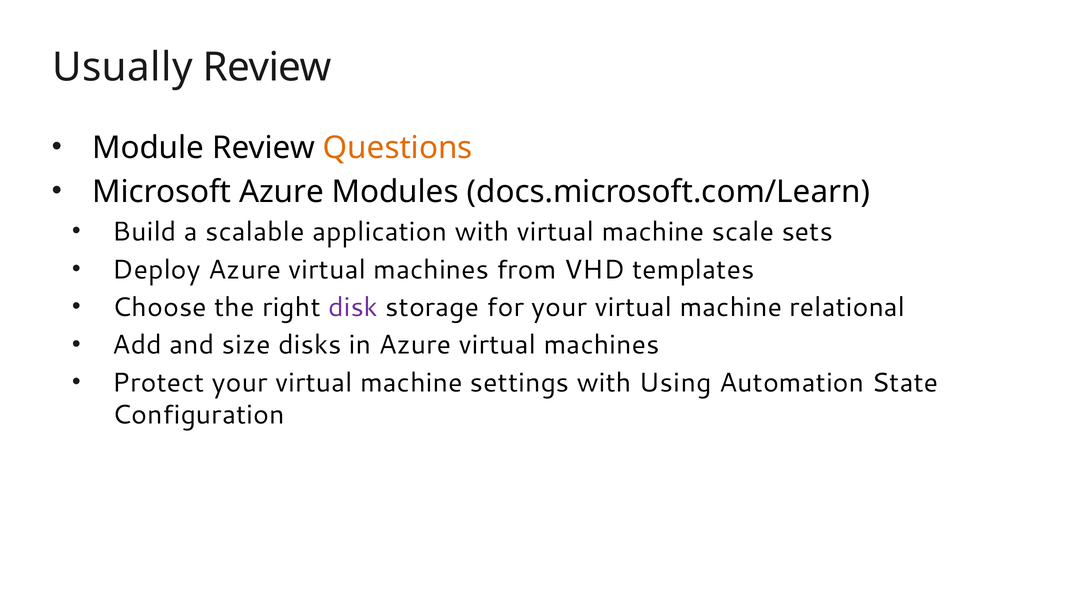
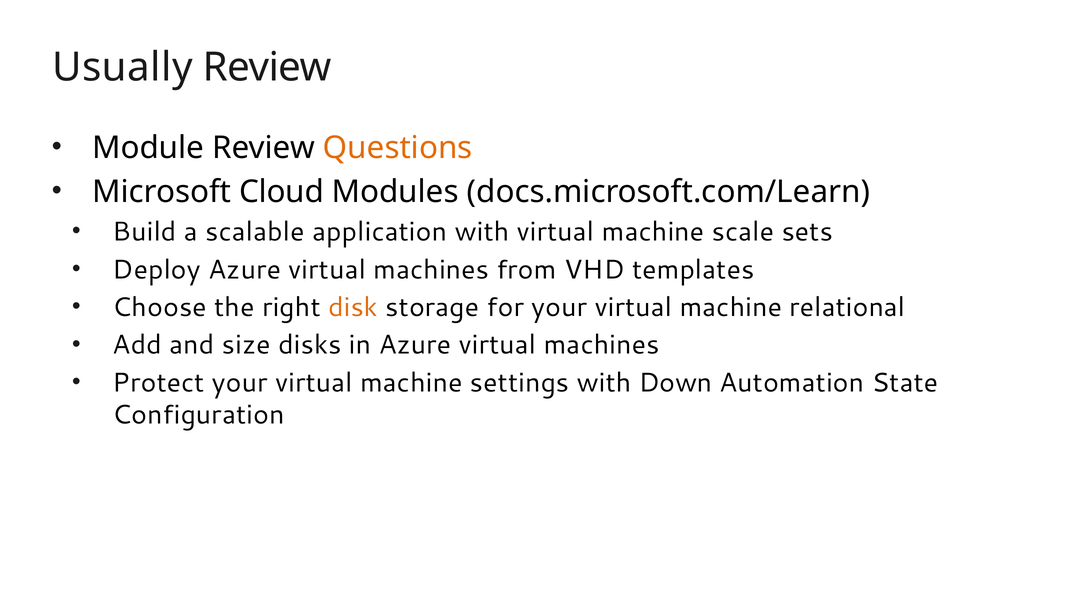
Microsoft Azure: Azure -> Cloud (282, 192)
disk colour: purple -> orange (353, 307)
Using: Using -> Down (676, 383)
